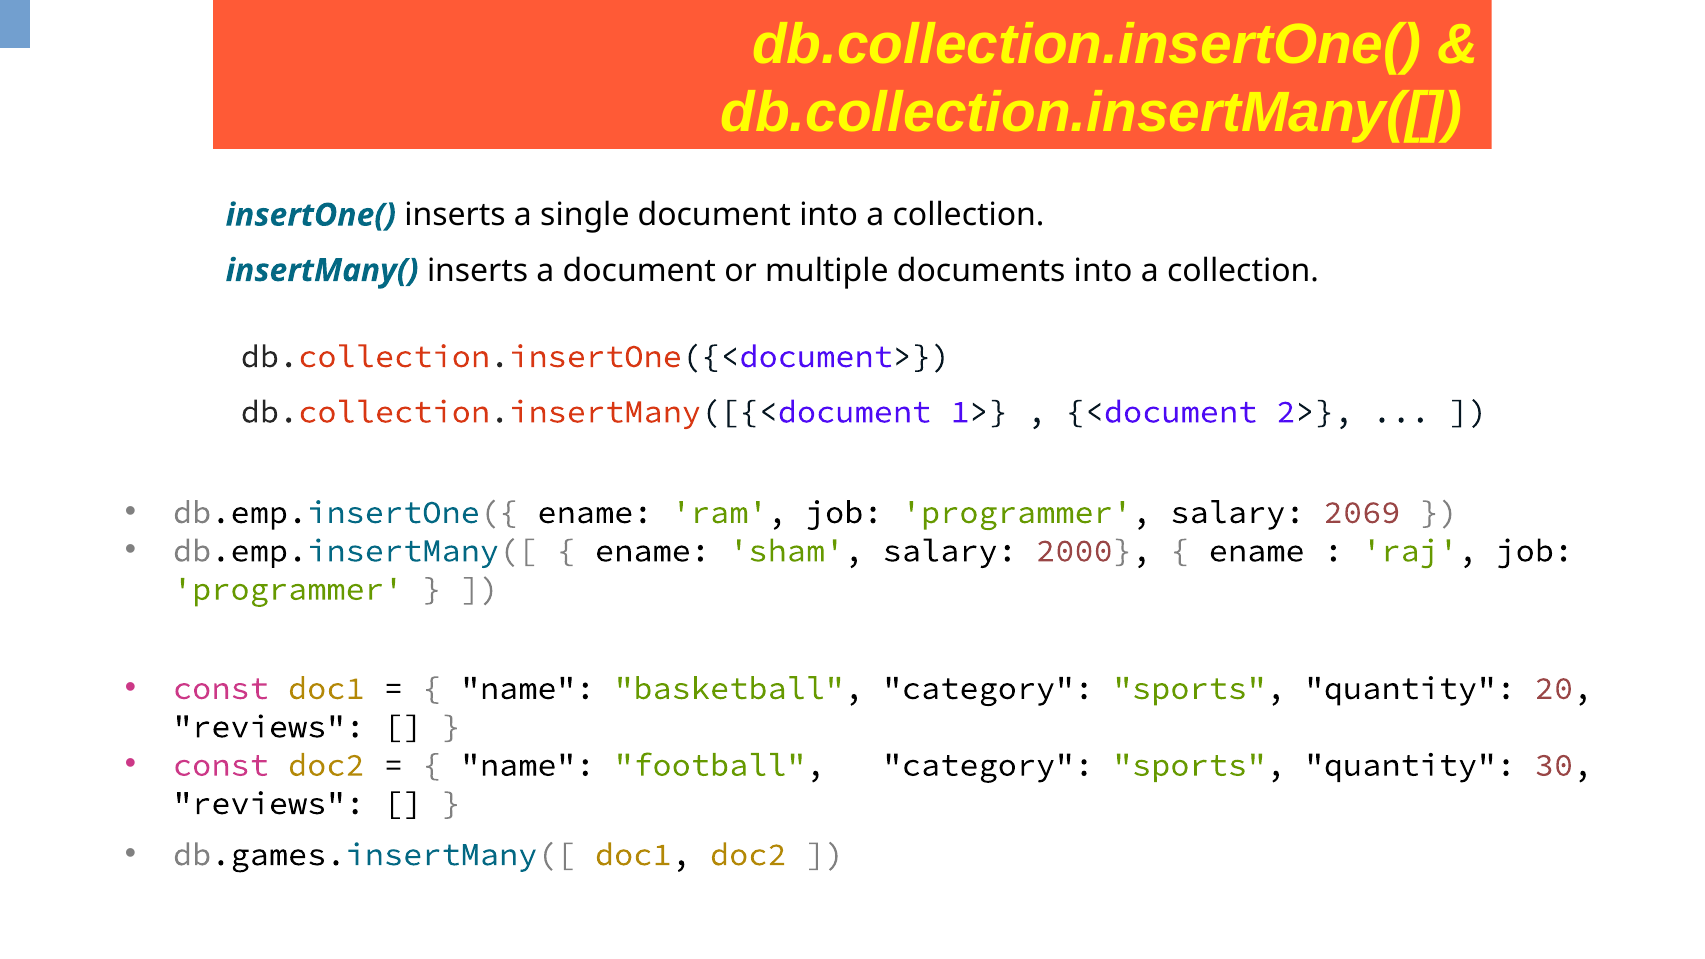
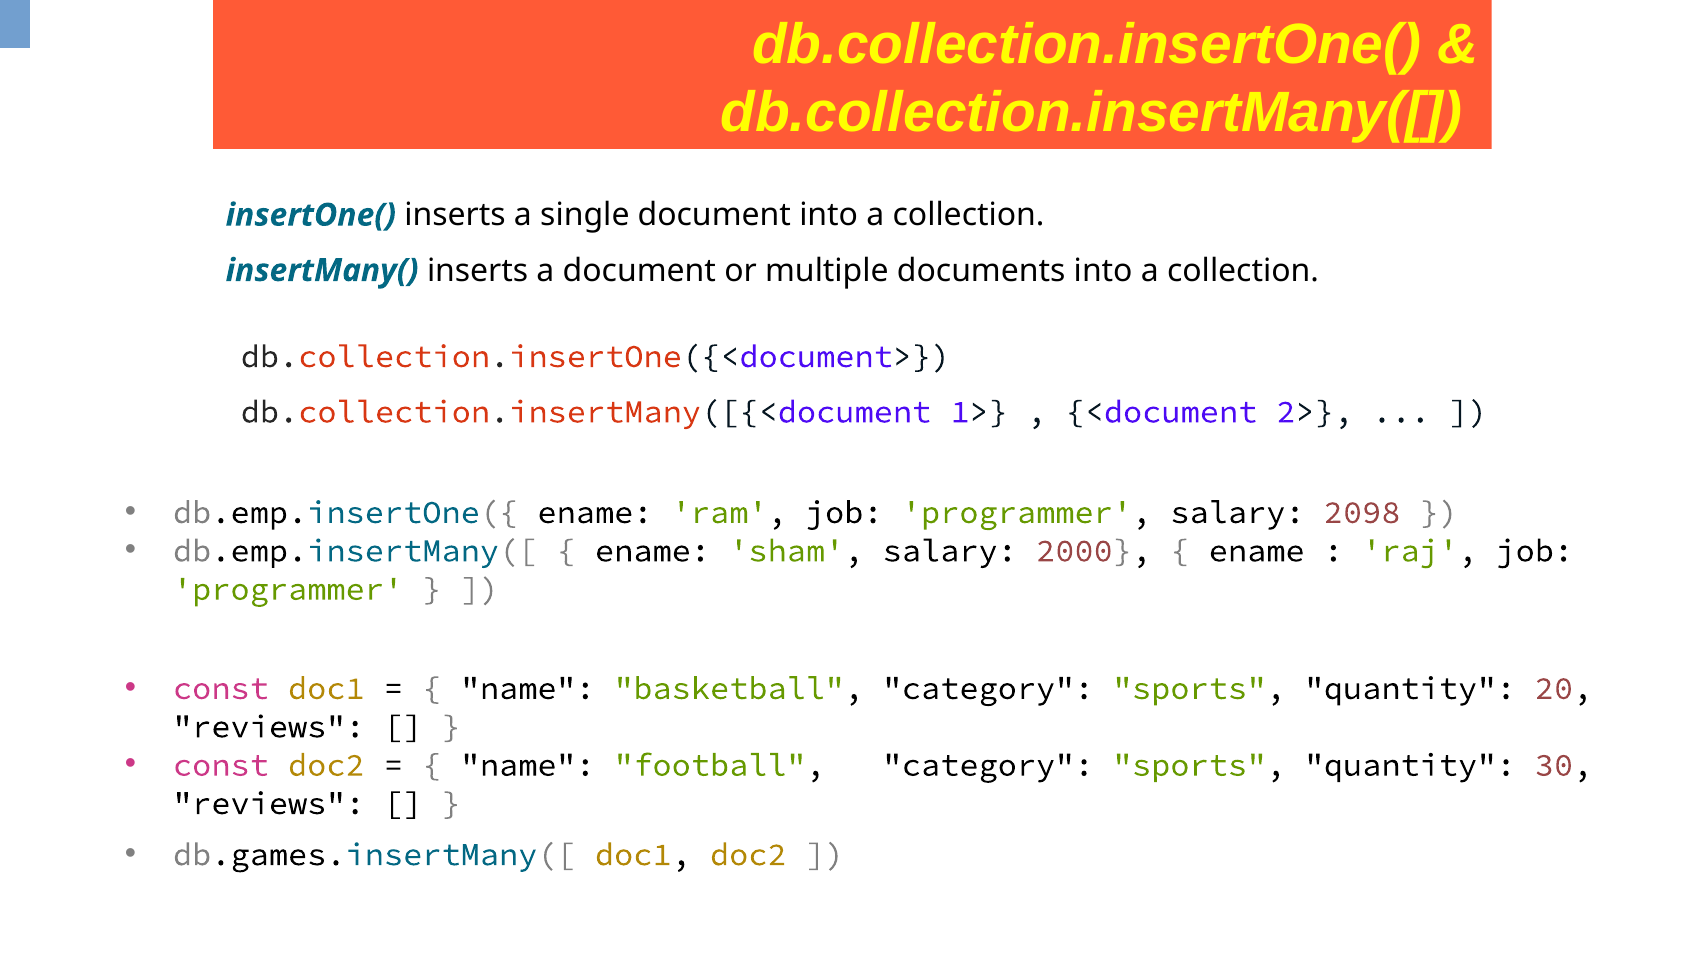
2069: 2069 -> 2098 (1362, 512)
